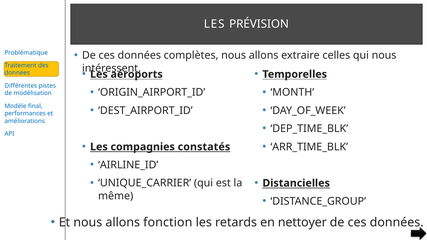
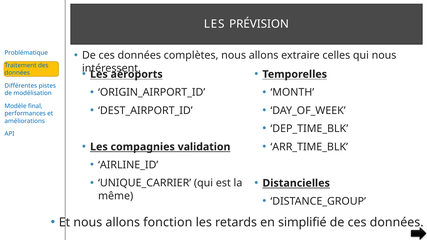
constatés: constatés -> validation (204, 147)
nettoyer: nettoyer -> simplifié (302, 223)
